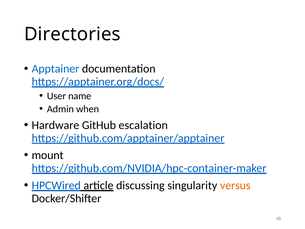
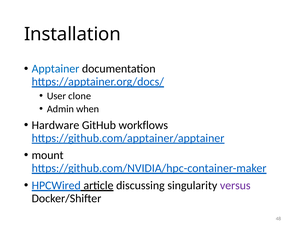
Directories: Directories -> Installation (72, 34)
name: name -> clone (80, 96)
escalation: escalation -> workflows (143, 125)
versus colour: orange -> purple (235, 185)
